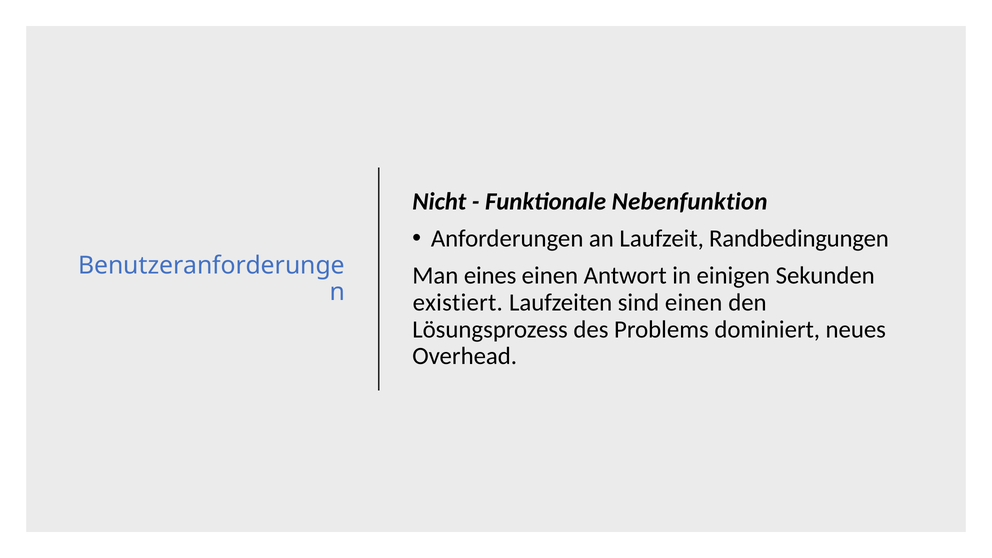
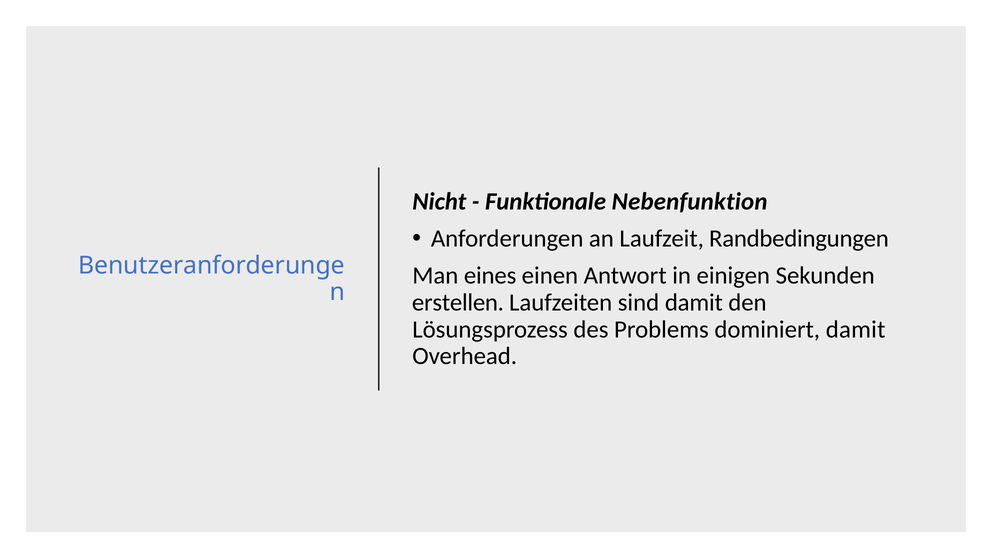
existiert: existiert -> erstellen (458, 303)
sind einen: einen -> damit (694, 303)
dominiert neues: neues -> damit (856, 329)
